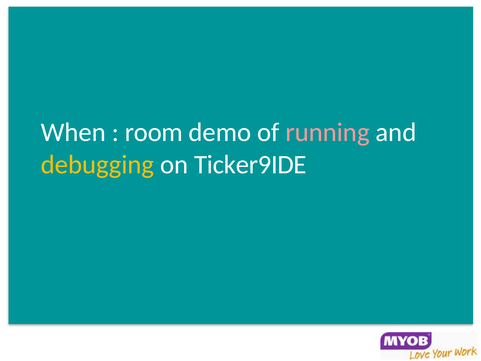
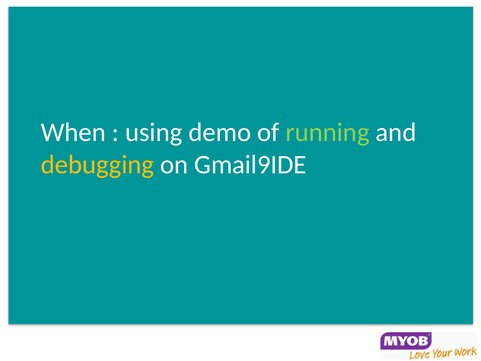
room: room -> using (154, 132)
running colour: pink -> light green (328, 132)
Ticker9IDE: Ticker9IDE -> Gmail9IDE (250, 164)
